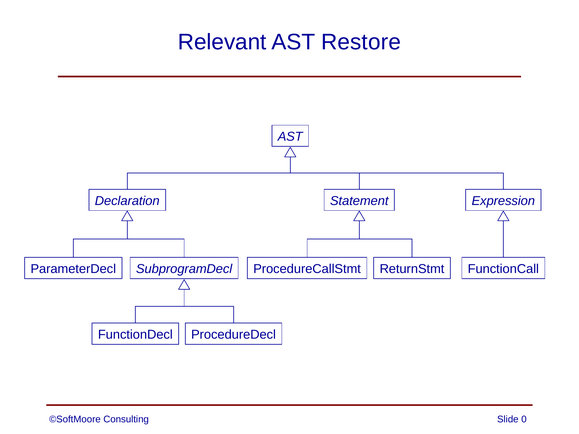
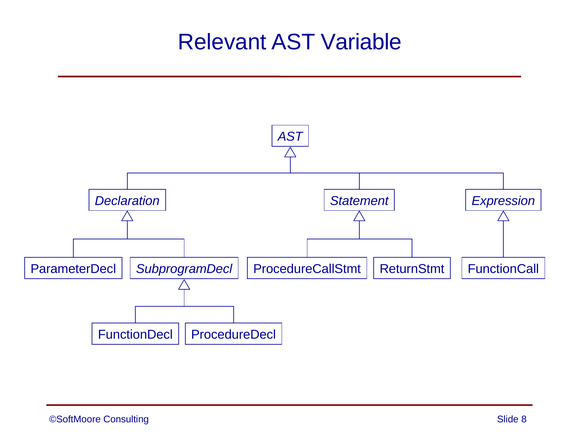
Restore: Restore -> Variable (361, 42)
0: 0 -> 8 (524, 419)
